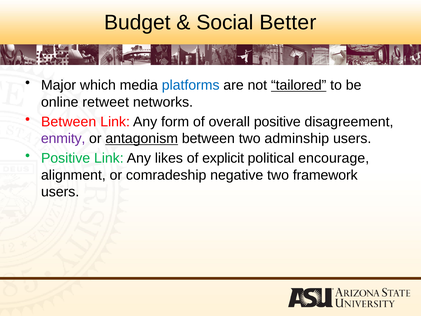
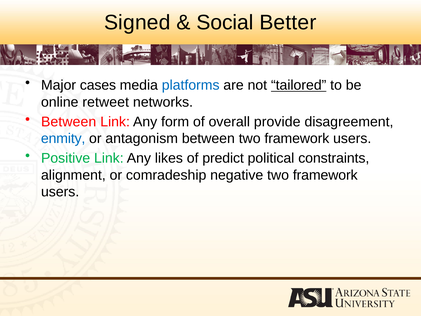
Budget: Budget -> Signed (137, 23)
which: which -> cases (98, 85)
overall positive: positive -> provide (277, 122)
enmity colour: purple -> blue (63, 139)
antagonism underline: present -> none (142, 139)
between two adminship: adminship -> framework (297, 139)
explicit: explicit -> predict (223, 158)
encourage: encourage -> constraints (334, 158)
